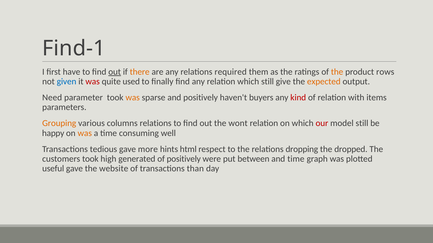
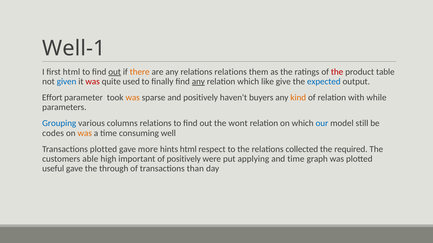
Find-1: Find-1 -> Well-1 (74, 49)
first have: have -> html (71, 72)
relations required: required -> relations (231, 72)
the colour: orange -> red (337, 72)
rows: rows -> table (385, 72)
any underline: none -> present (198, 82)
which still: still -> like (268, 82)
expected colour: orange -> blue (324, 82)
Need: Need -> Effort (52, 98)
kind colour: red -> orange (298, 98)
items: items -> while (376, 98)
Grouping colour: orange -> blue (59, 124)
our colour: red -> blue (322, 124)
happy: happy -> codes (53, 133)
Transactions tedious: tedious -> plotted (103, 149)
dropping: dropping -> collected (302, 149)
dropped: dropped -> required (351, 149)
customers took: took -> able (90, 159)
generated: generated -> important (137, 159)
between: between -> applying (253, 159)
website: website -> through (114, 169)
